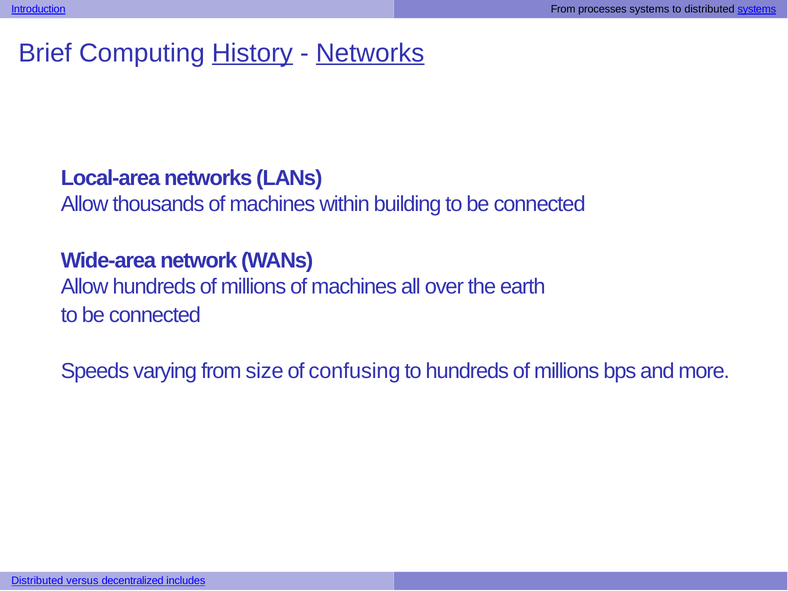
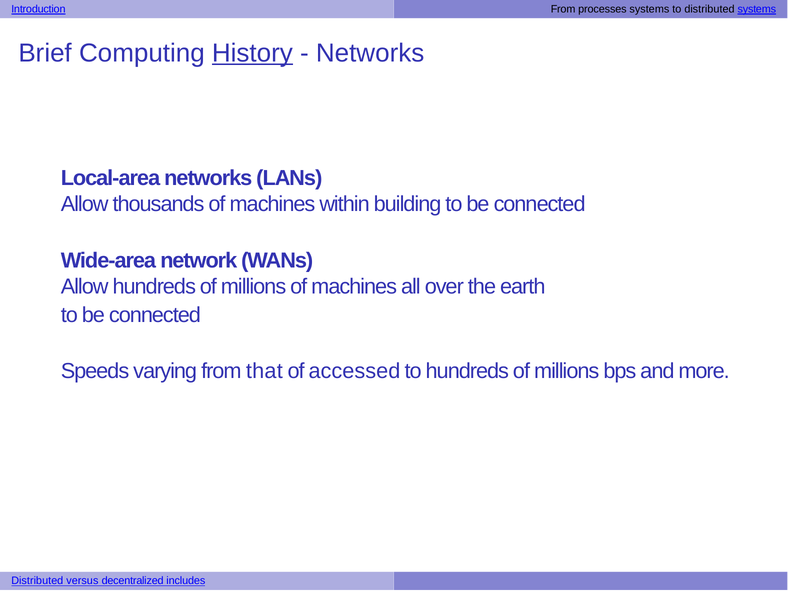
Networks underline: present -> none (370, 53)
size: size -> that (264, 372)
confusing: confusing -> accessed (354, 372)
